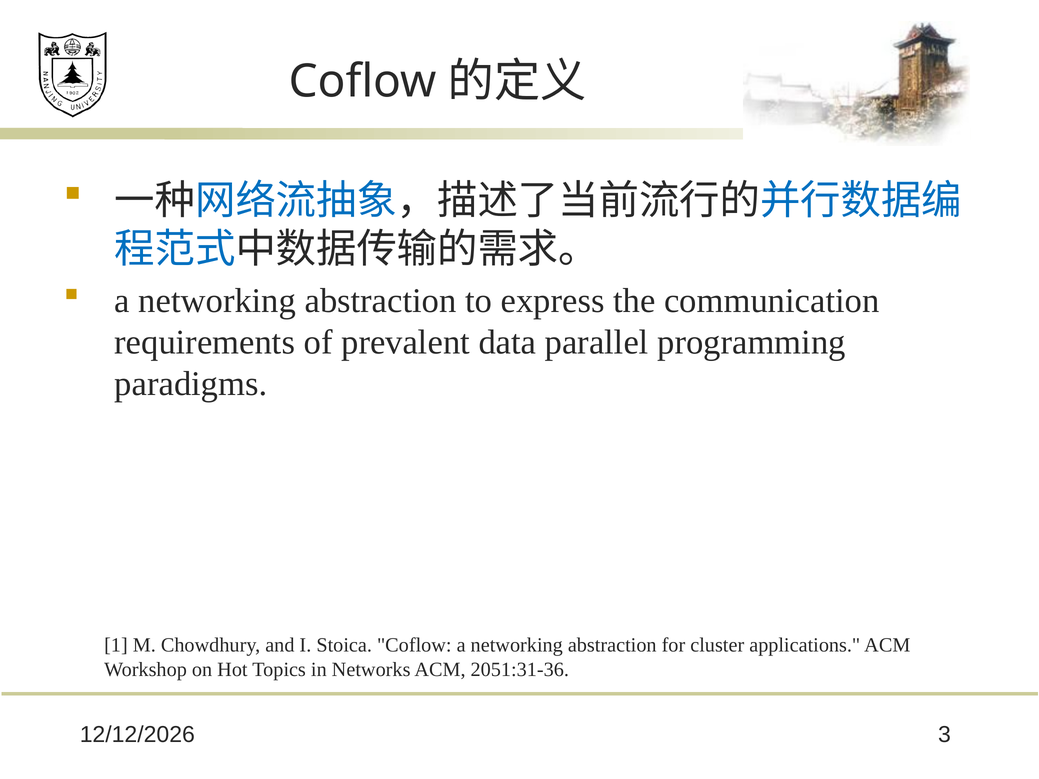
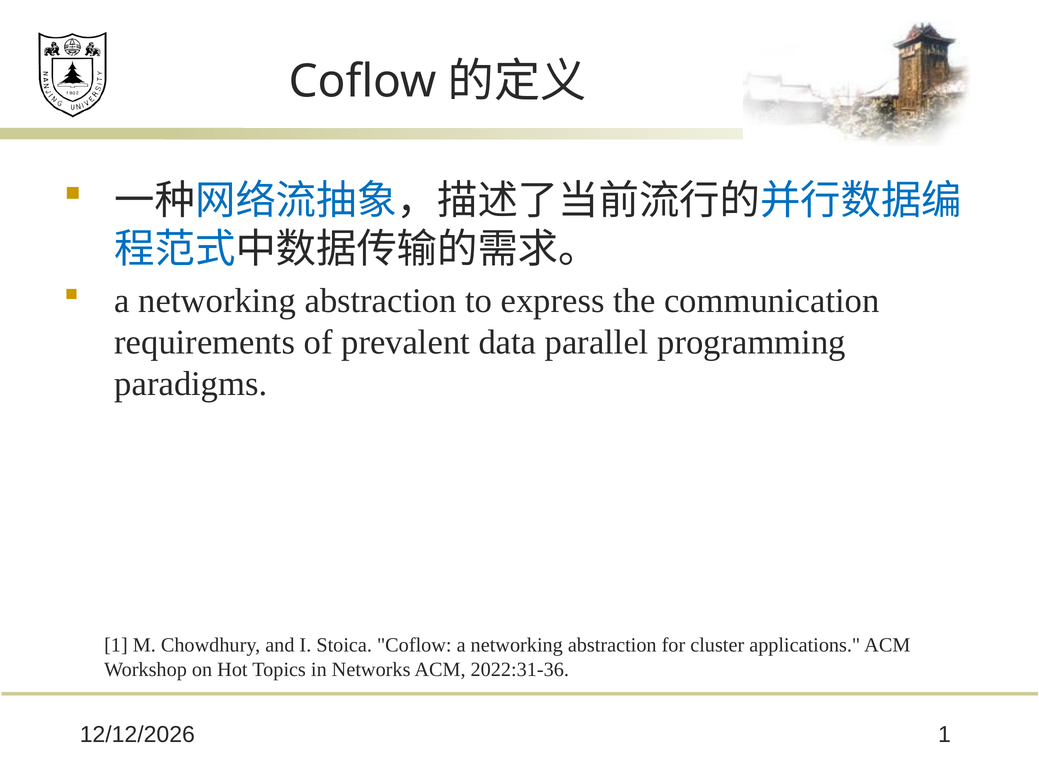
2051:31-36: 2051:31-36 -> 2022:31-36 (520, 670)
3: 3 -> 1 (944, 735)
